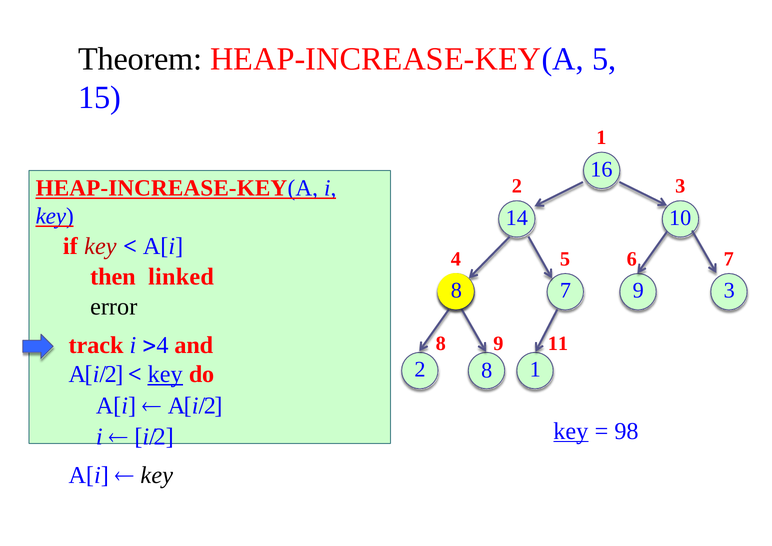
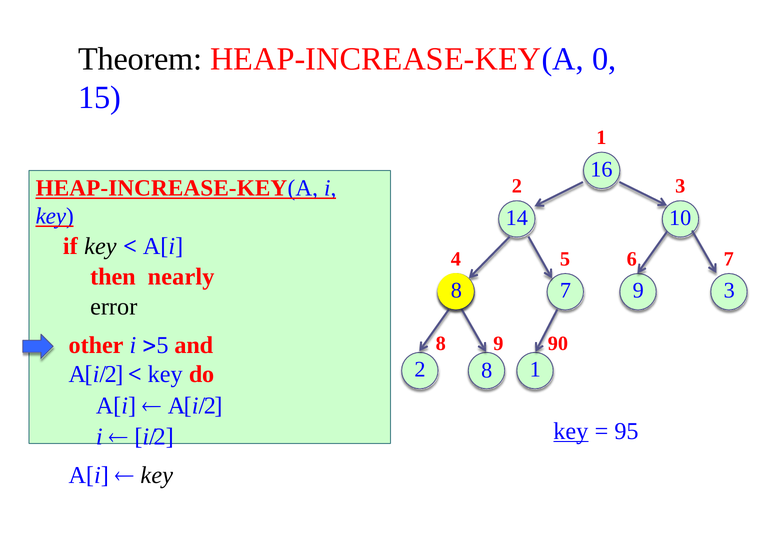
HEAP-INCREASE-KEY(A 5: 5 -> 0 (604, 59)
key colour: red -> black (100, 246)
linked: linked -> nearly (181, 276)
track: track -> other (96, 345)
4: 4 -> 5 (162, 345)
11: 11 -> 90 (558, 343)
key underline: present -> none (165, 374)
98: 98 -> 95 (626, 431)
